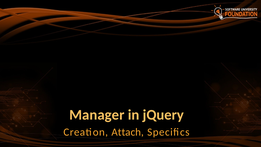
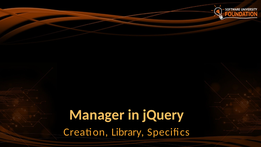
Attach: Attach -> Library (128, 132)
